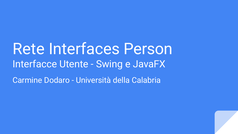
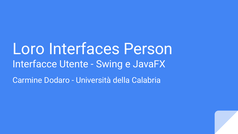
Rete: Rete -> Loro (29, 49)
